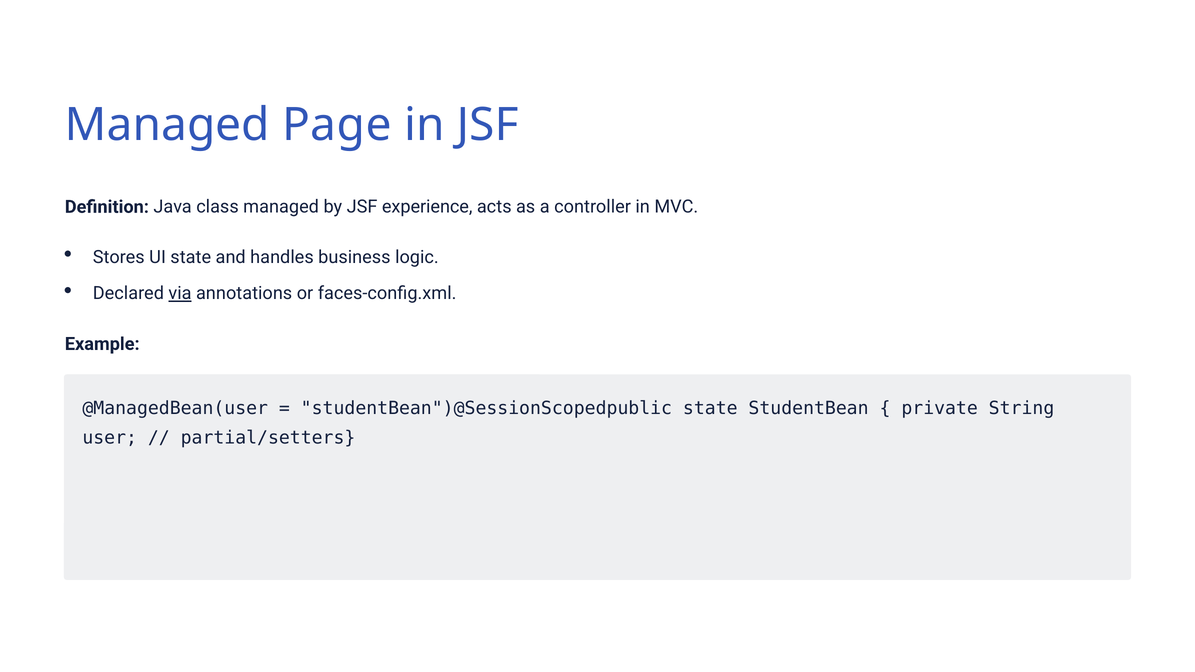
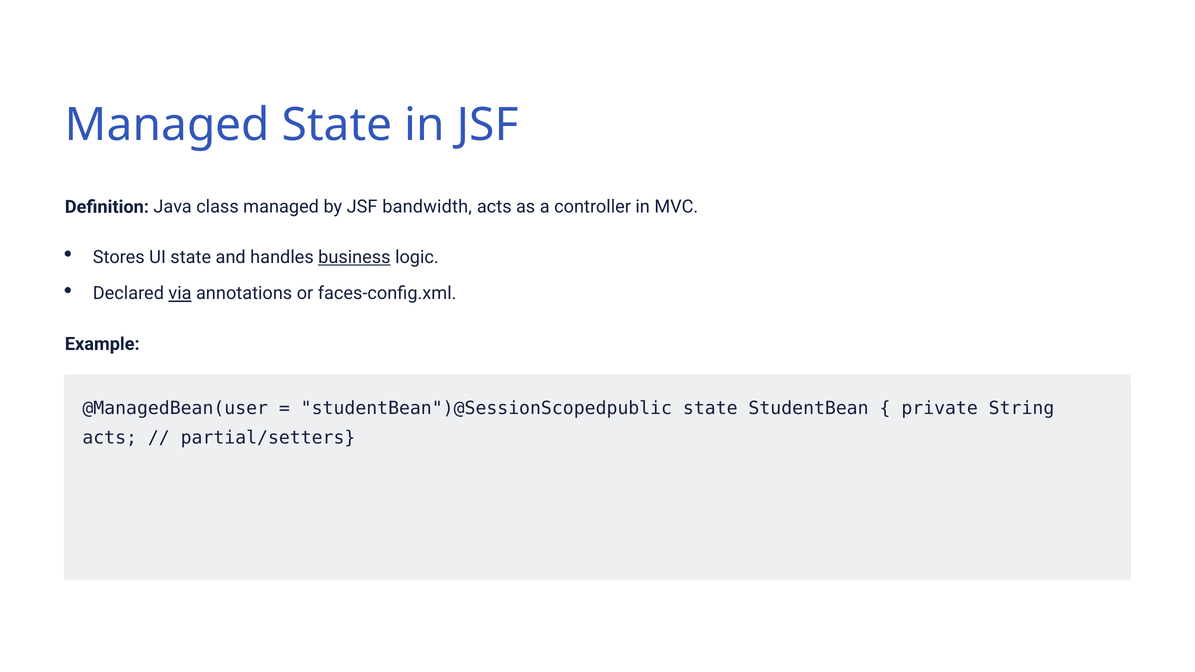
Managed Page: Page -> State (337, 125)
experience: experience -> bandwidth (427, 207)
business underline: none -> present (354, 257)
user: user -> acts (110, 438)
